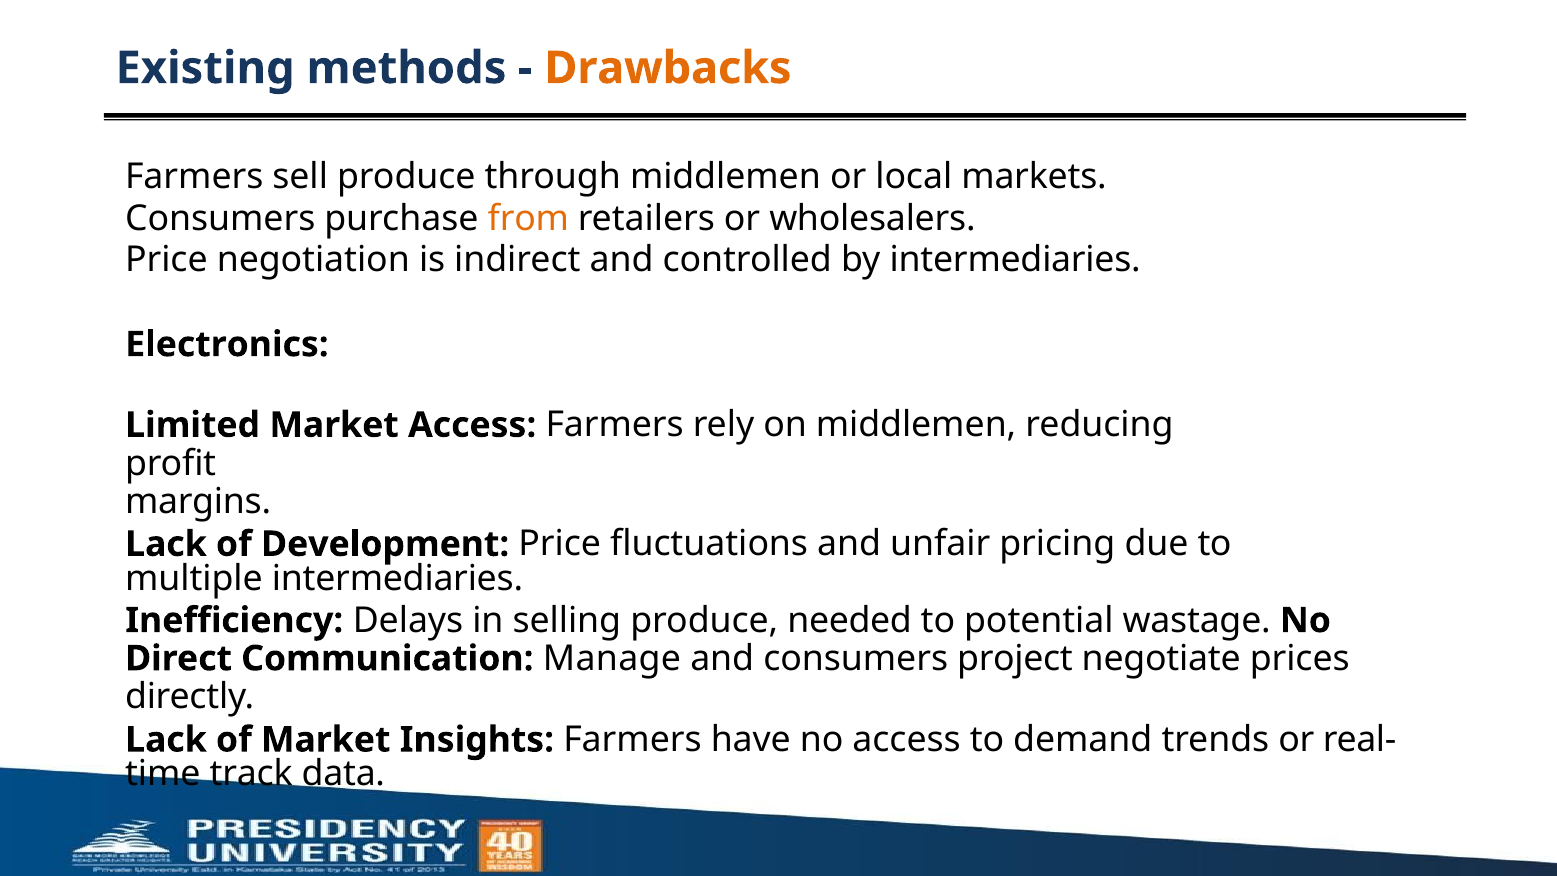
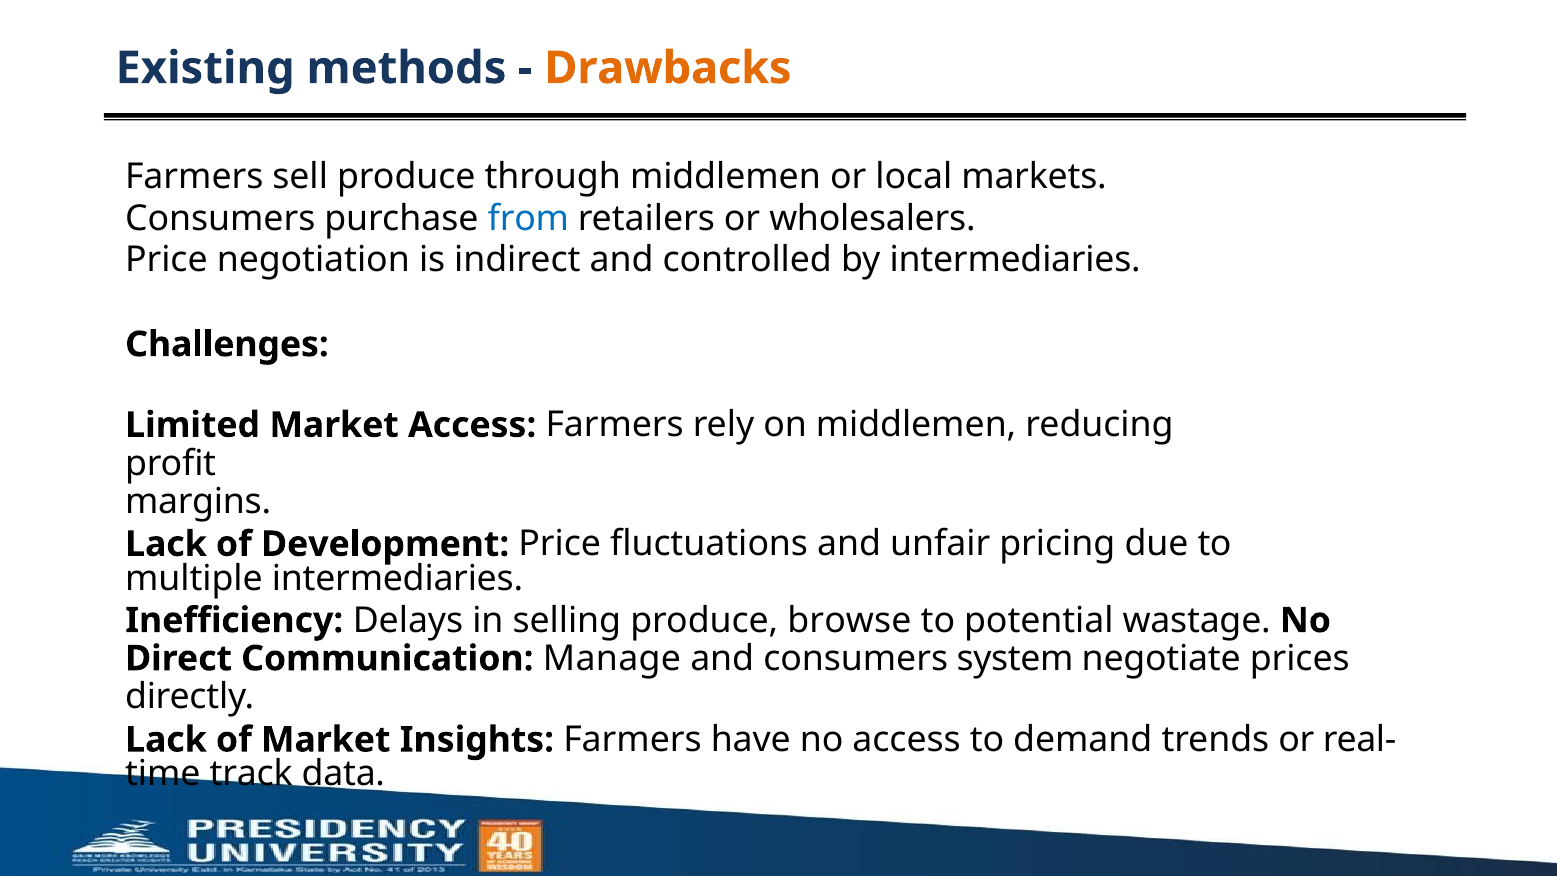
from colour: orange -> blue (528, 219)
Electronics: Electronics -> Challenges (227, 344)
needed: needed -> browse (849, 620)
project: project -> system (1015, 658)
